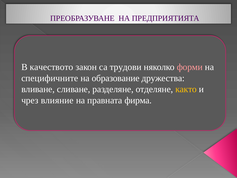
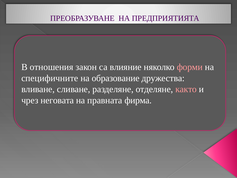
качеството: качеството -> отношения (52, 67)
трудови: трудови -> влияние (126, 67)
както colour: yellow -> pink (186, 89)
влияние: влияние -> неговата (57, 100)
